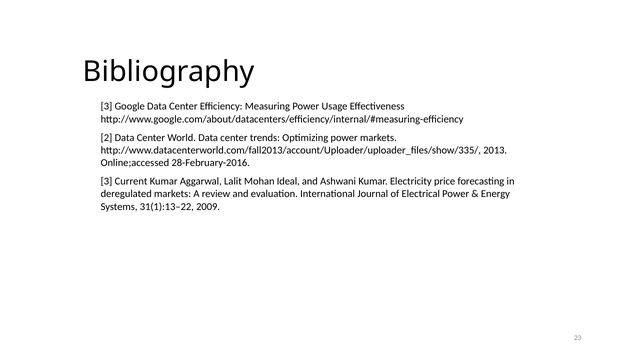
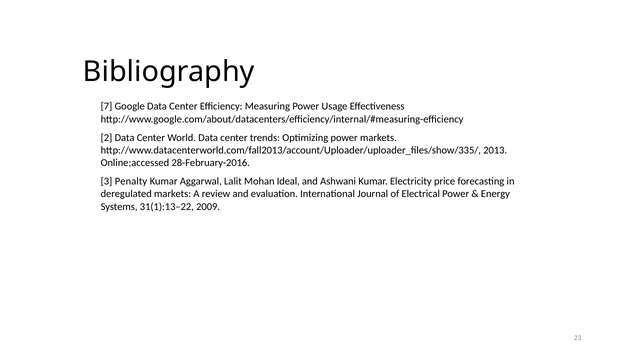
3: 3 -> 7 (106, 106)
Current: Current -> Penalty (131, 181)
